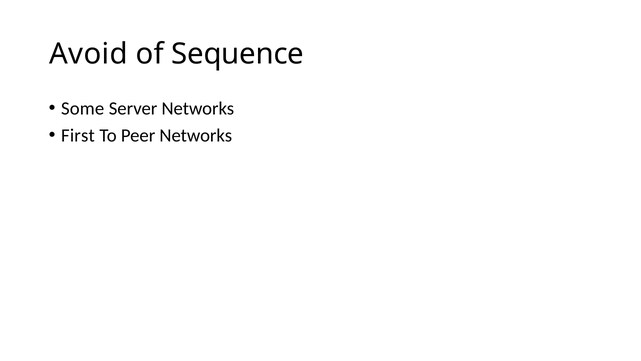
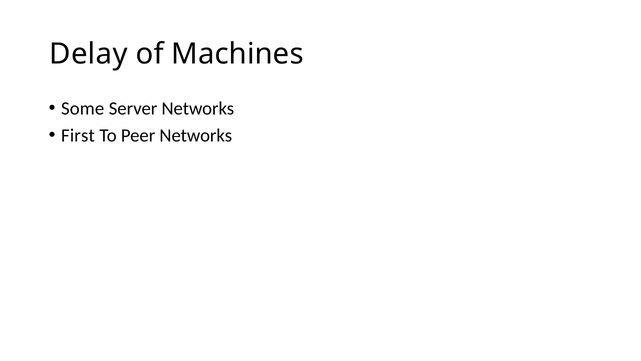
Avoid: Avoid -> Delay (88, 54)
Sequence: Sequence -> Machines (238, 54)
